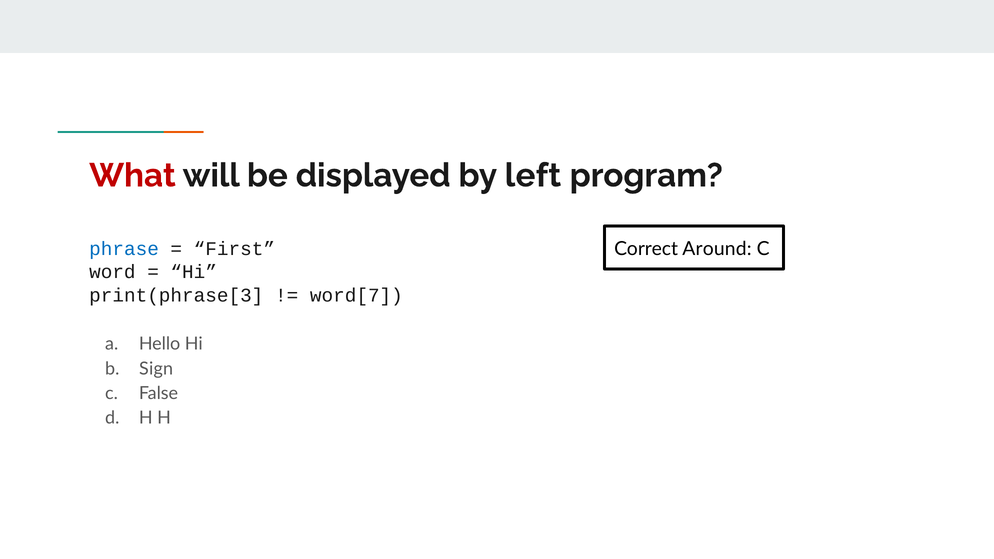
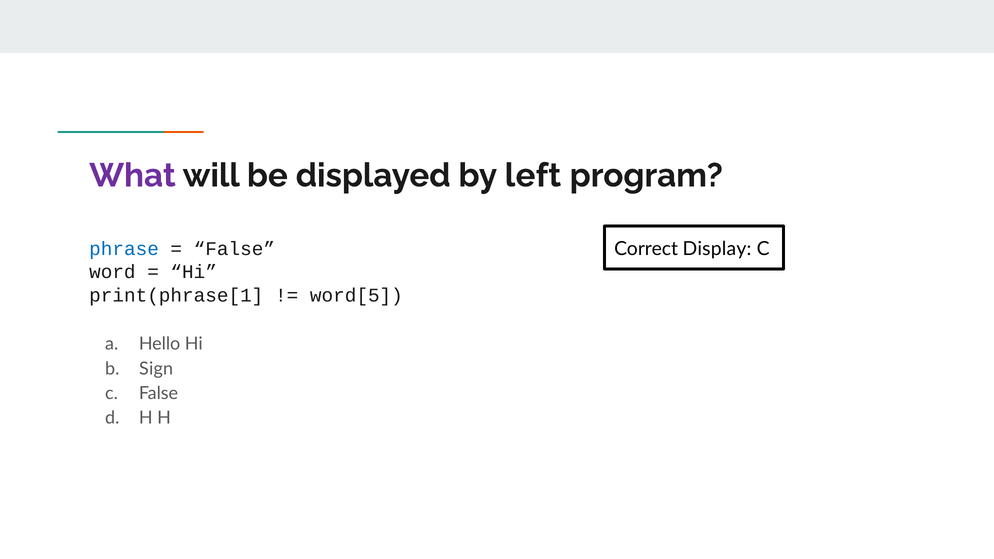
What colour: red -> purple (132, 175)
First: First -> False (234, 249)
Around: Around -> Display (717, 249)
print(phrase[3: print(phrase[3 -> print(phrase[1 (176, 295)
word[7: word[7 -> word[5 (356, 295)
